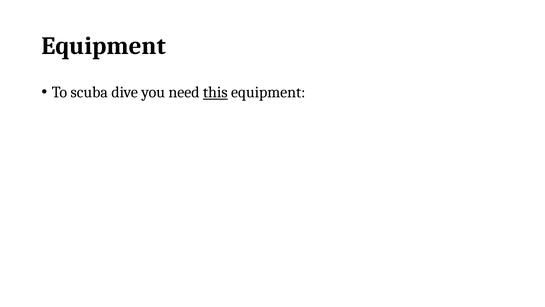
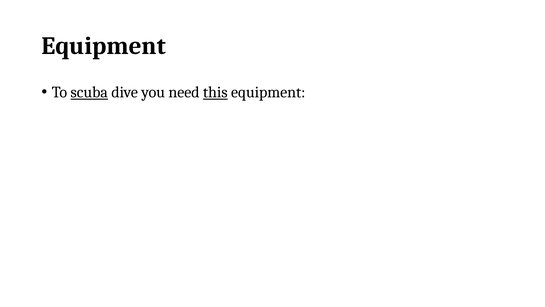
scuba underline: none -> present (89, 92)
